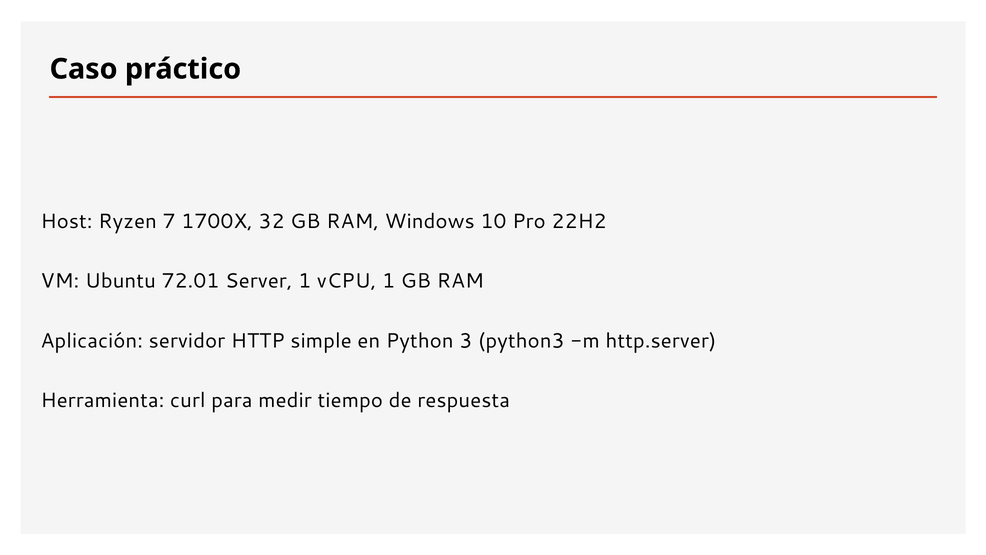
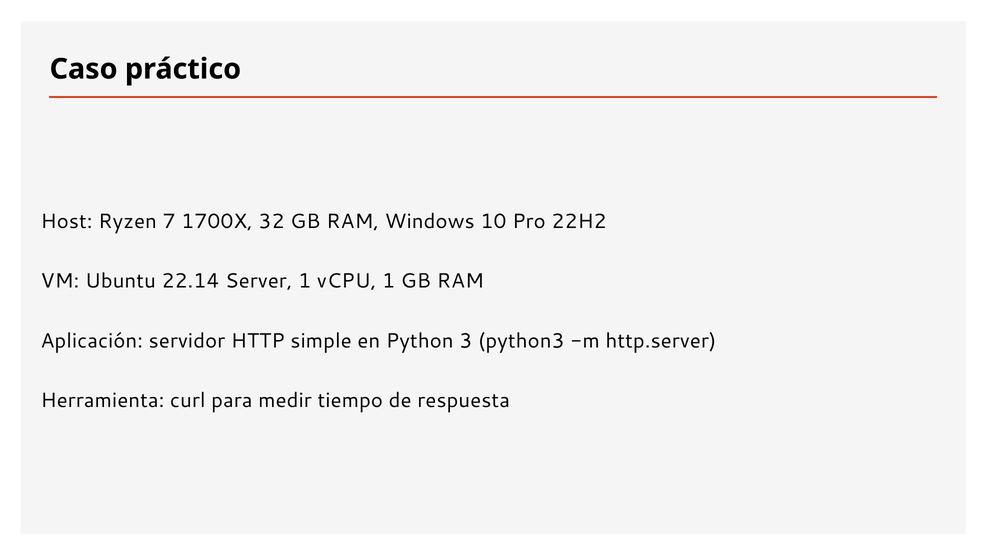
72.01: 72.01 -> 22.14 (190, 281)
